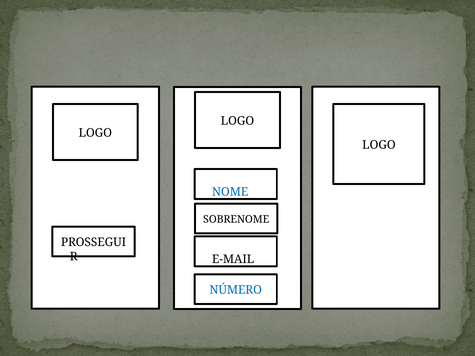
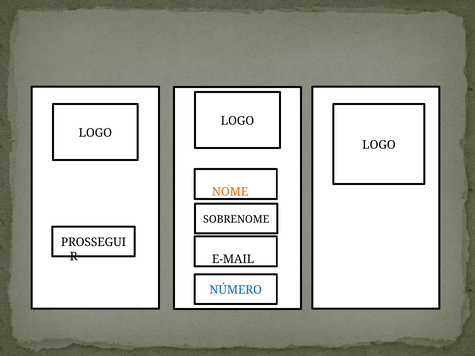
NOME colour: blue -> orange (230, 192)
